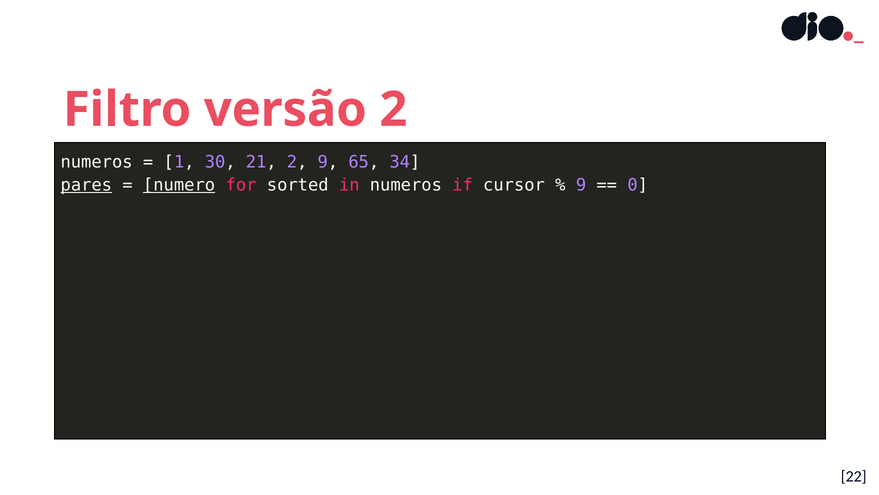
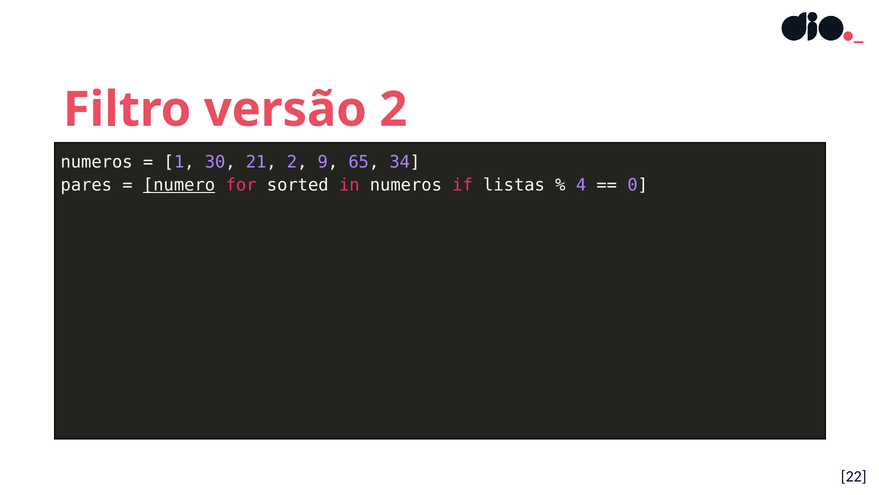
pares underline: present -> none (86, 185)
cursor: cursor -> listas (514, 185)
9: 9 -> 4 (581, 185)
